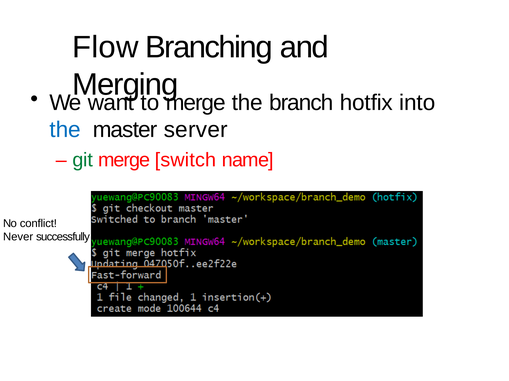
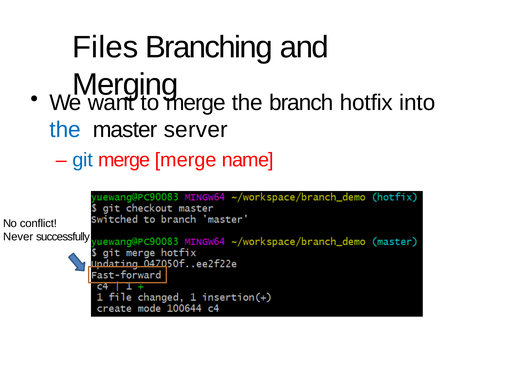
Flow: Flow -> Files (105, 47)
git colour: green -> blue (83, 160)
merge switch: switch -> merge (186, 160)
